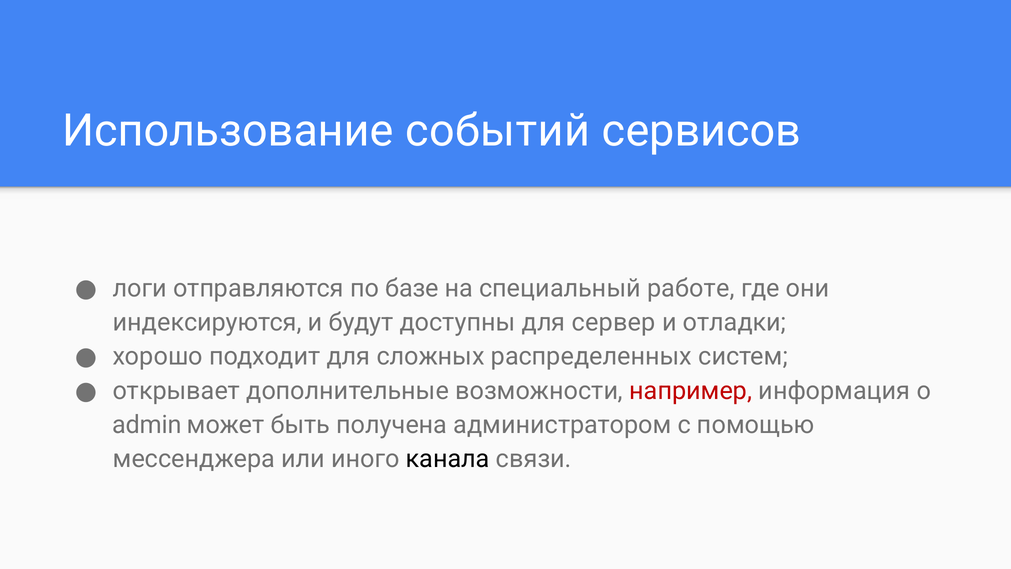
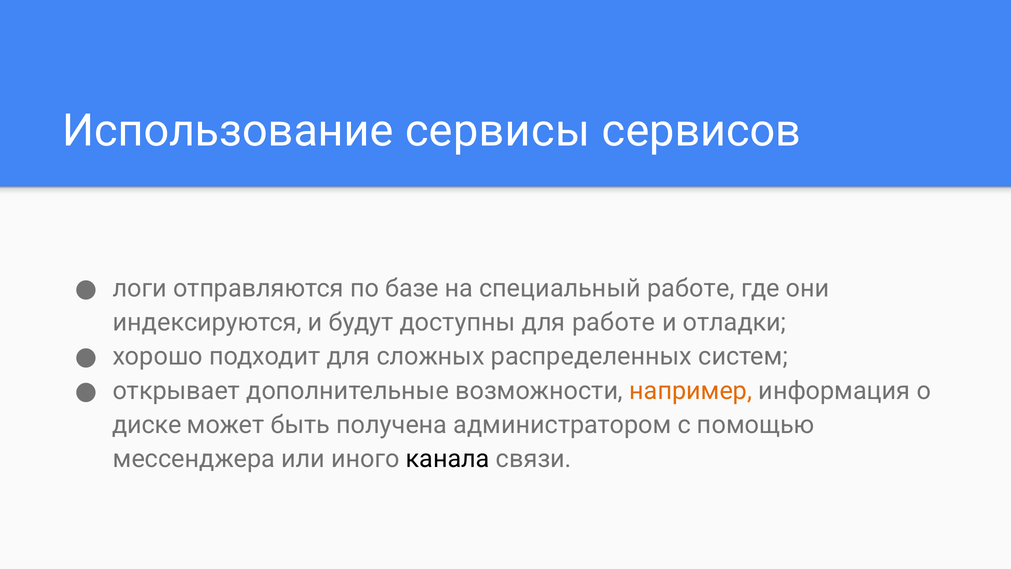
событий: событий -> сервисы (498, 131)
для сервер: сервер -> работе (614, 322)
например colour: red -> orange (691, 390)
admin: admin -> диске (147, 425)
